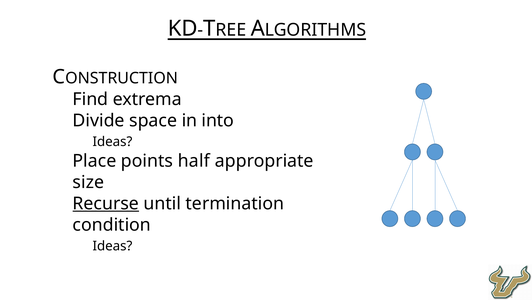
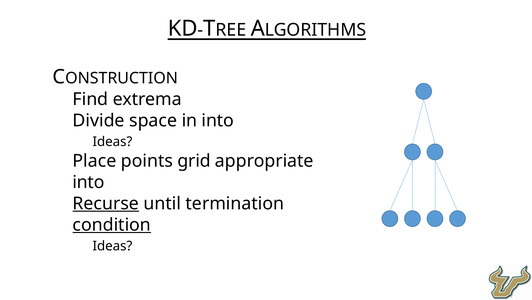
half: half -> grid (194, 160)
size: size -> into (88, 182)
condition underline: none -> present (112, 224)
